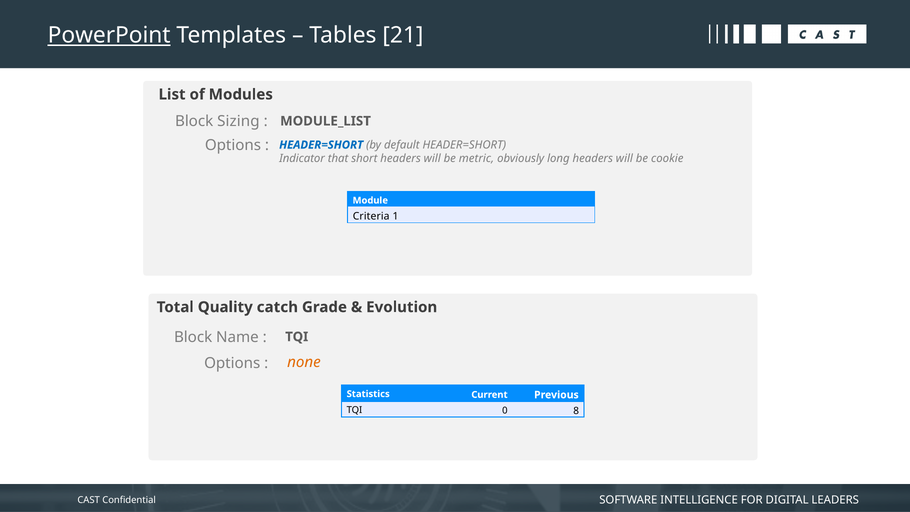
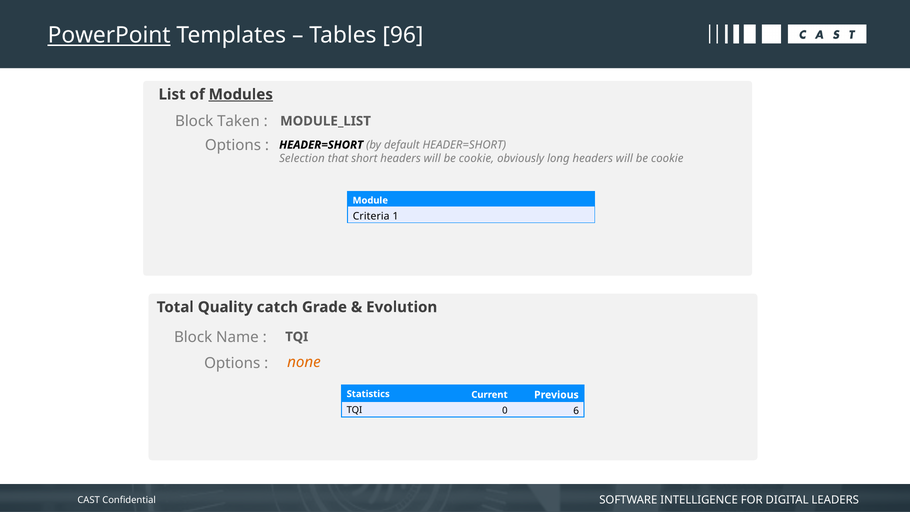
21: 21 -> 96 (403, 35)
Modules underline: none -> present (241, 94)
Sizing: Sizing -> Taken (238, 121)
HEADER=SHORT colour: blue -> black (321, 145)
Indicator: Indicator -> Selection (302, 159)
metric: metric -> cookie (476, 159)
8: 8 -> 6 (576, 411)
